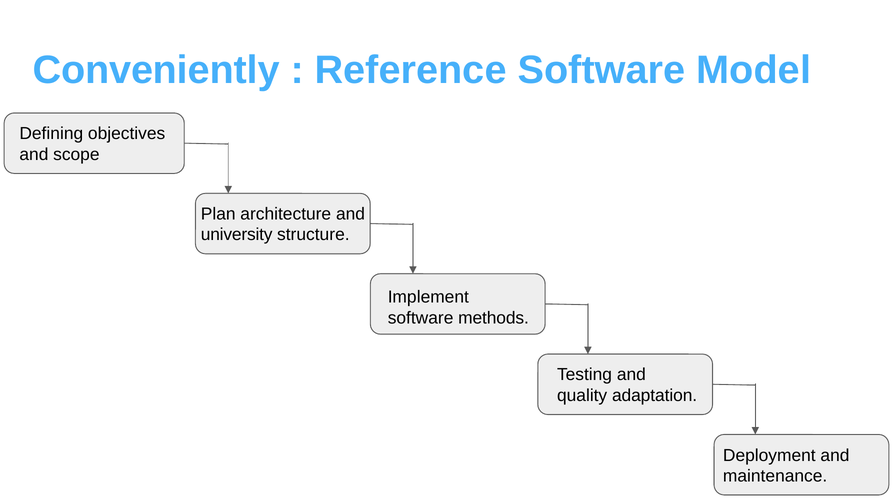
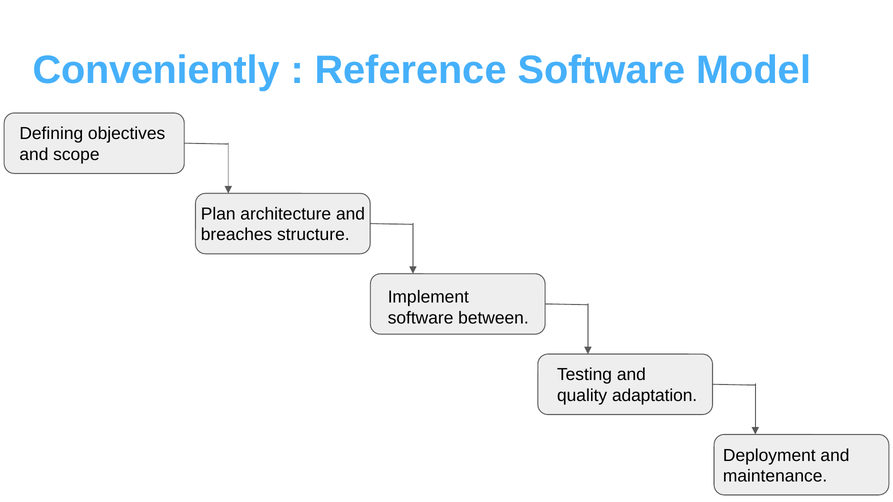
university: university -> breaches (237, 235)
methods: methods -> between (493, 318)
